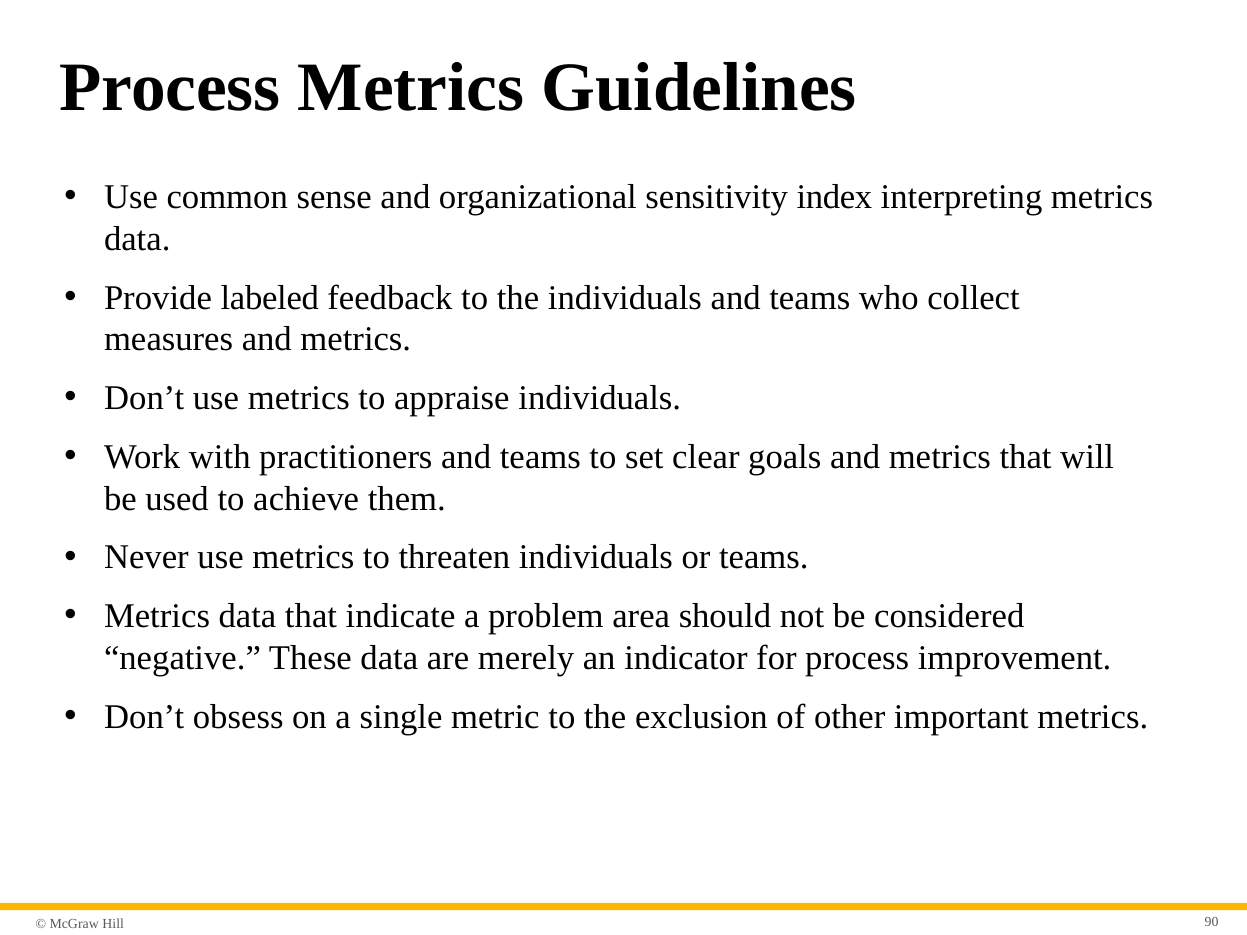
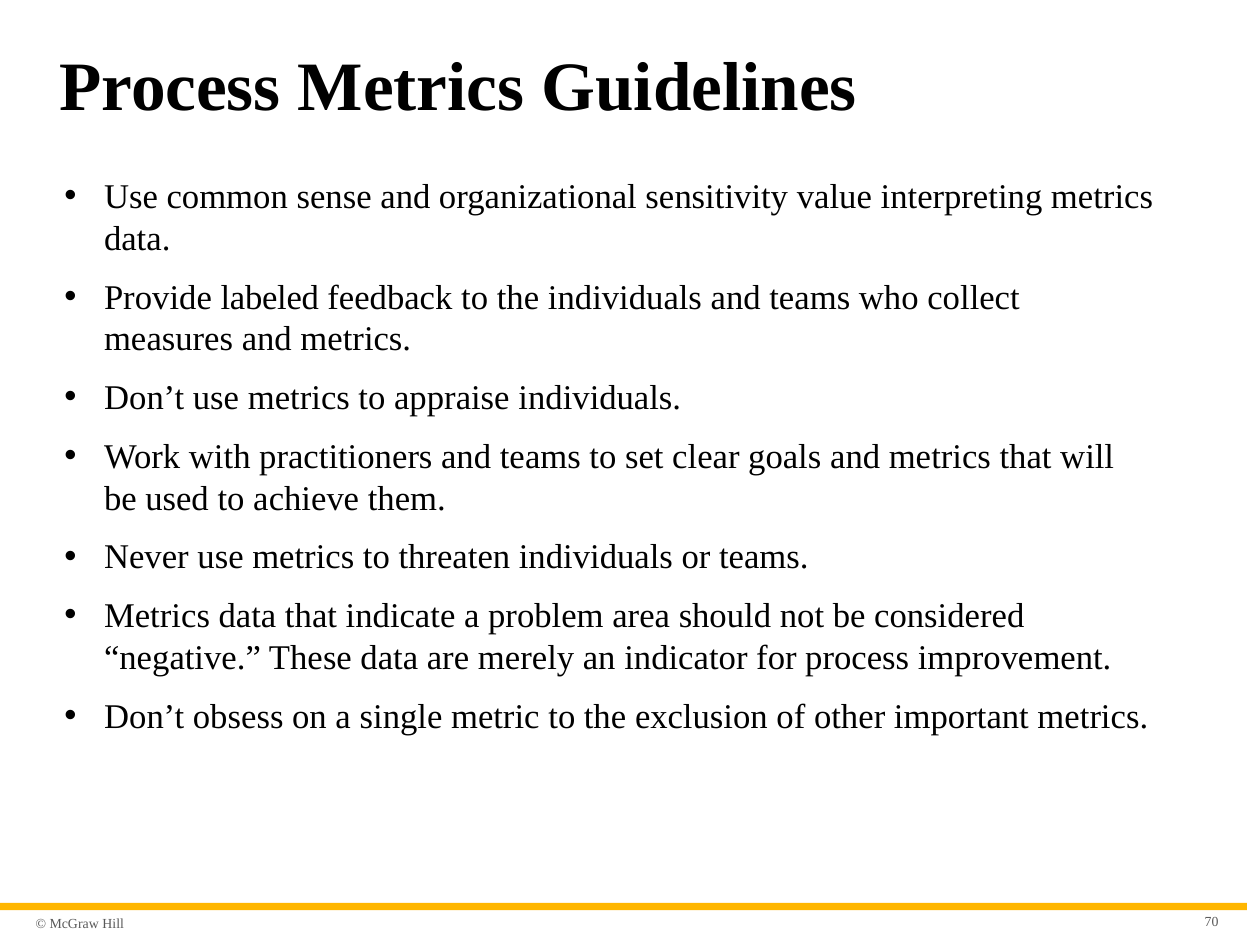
index: index -> value (834, 197)
90: 90 -> 70 (1212, 922)
